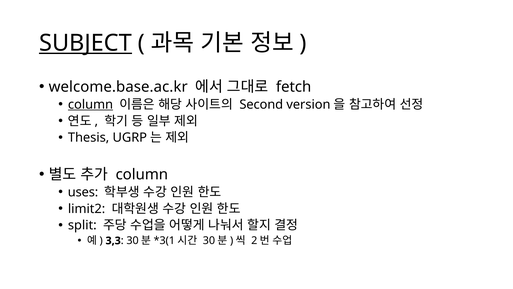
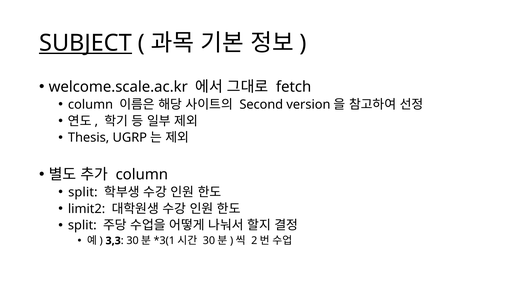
welcome.base.ac.kr: welcome.base.ac.kr -> welcome.scale.ac.kr (118, 87)
column underline: present -> none (90, 104)
uses: uses -> split (83, 192)
